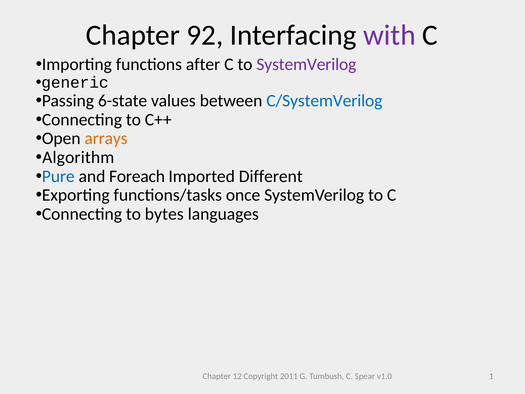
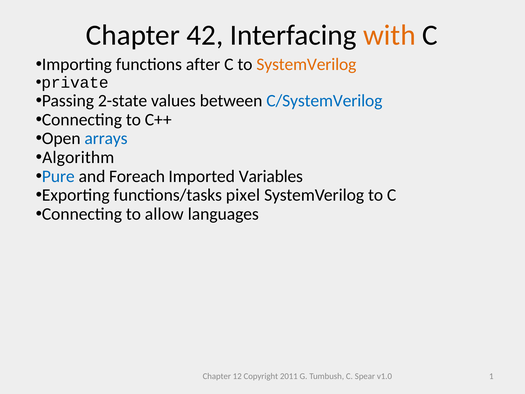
92: 92 -> 42 (205, 35)
with colour: purple -> orange (389, 35)
SystemVerilog colour: purple -> orange (306, 64)
generic: generic -> private (75, 83)
6-state: 6-state -> 2-state (123, 101)
arrays colour: orange -> blue (106, 138)
Different: Different -> Variables (271, 176)
once: once -> pixel (243, 195)
bytes: bytes -> allow (164, 214)
